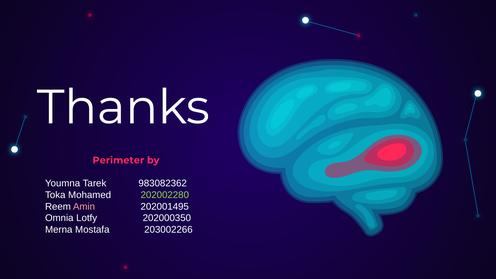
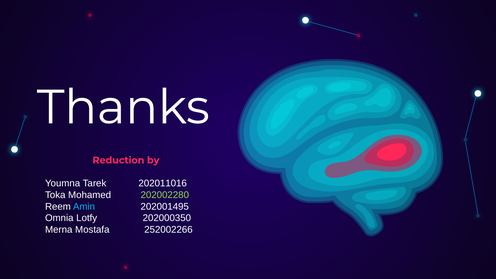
Perimeter: Perimeter -> Reduction (118, 160)
983082362: 983082362 -> 202011016 (163, 183)
Amin colour: pink -> light blue (84, 207)
203002266: 203002266 -> 252002266 (168, 230)
